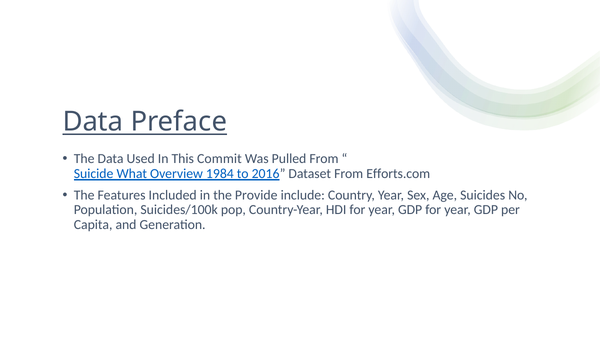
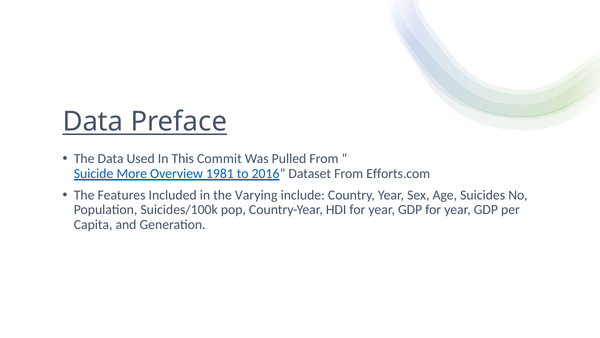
What: What -> More (132, 174)
1984: 1984 -> 1981 (220, 174)
Provide: Provide -> Varying (256, 195)
